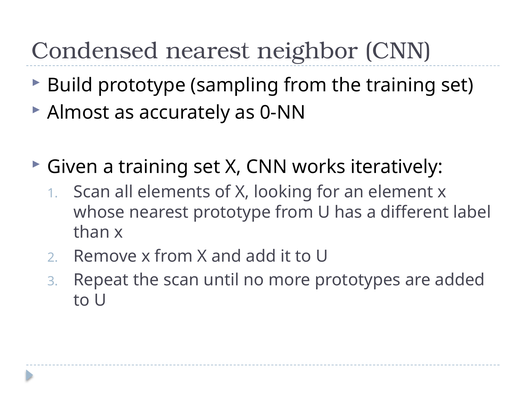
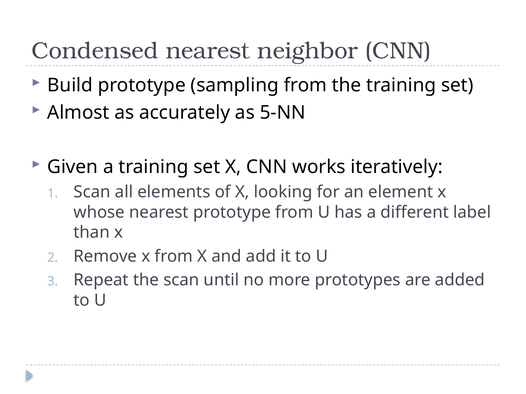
0-NN: 0-NN -> 5-NN (283, 113)
